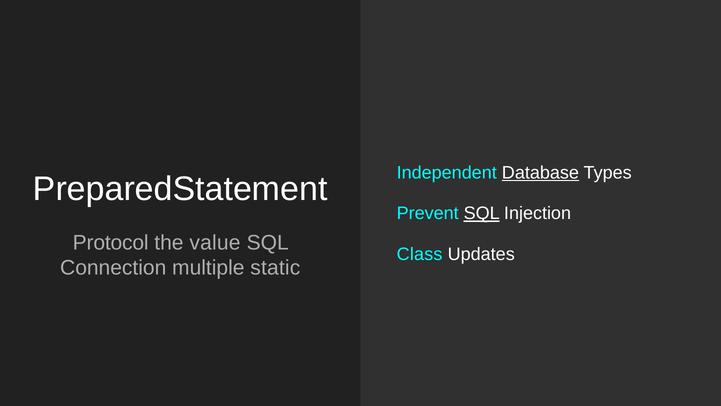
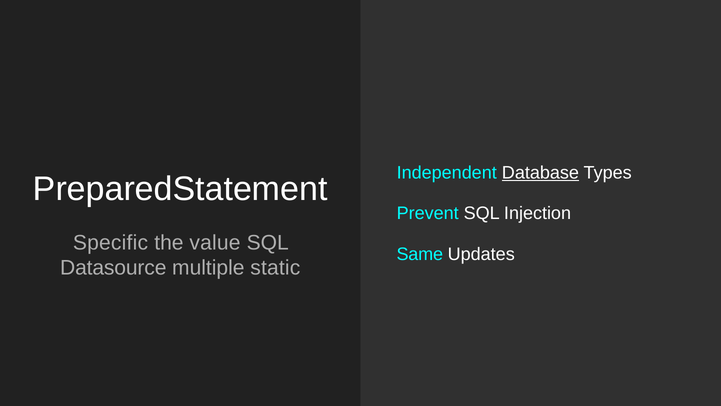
SQL underline: present -> none (482, 213)
Protocol: Protocol -> Specific (110, 242)
Class: Class -> Same (420, 254)
Connection: Connection -> Datasource (113, 268)
